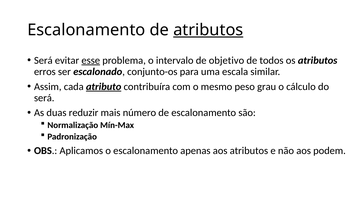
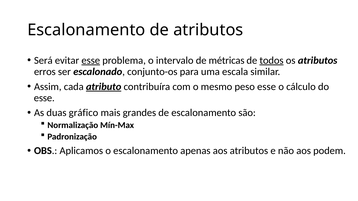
atributos underline: present -> none (208, 30)
objetivo: objetivo -> métricas (227, 61)
todos underline: none -> present (272, 61)
peso grau: grau -> esse (267, 87)
será: será -> esse (44, 98)
reduzir: reduzir -> gráfico (84, 113)
número: número -> grandes (139, 113)
